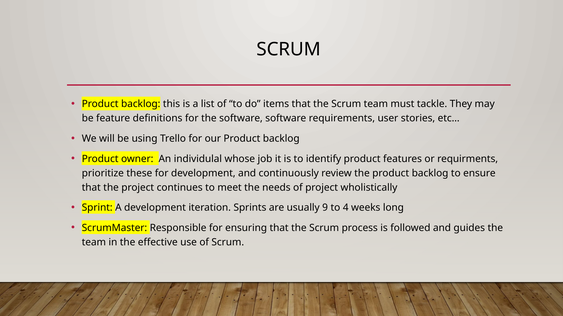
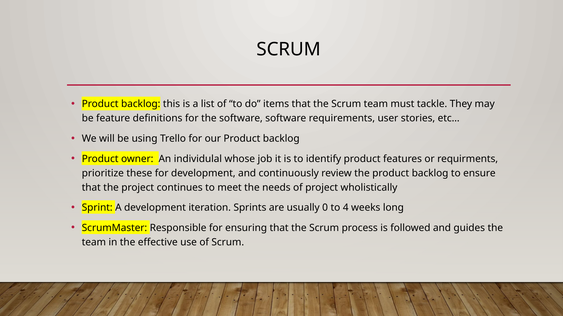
9: 9 -> 0 (325, 208)
